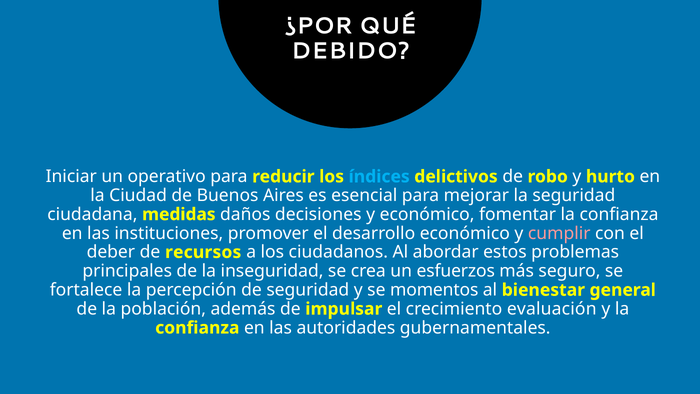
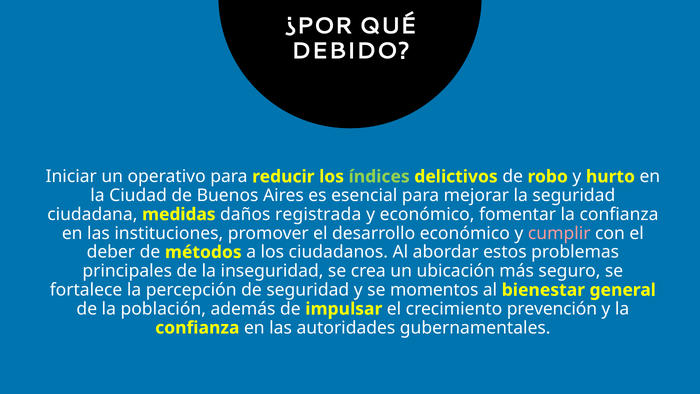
índices colour: light blue -> light green (379, 176)
decisiones: decisiones -> registrada (318, 214)
recursos: recursos -> métodos (203, 252)
esfuerzos: esfuerzos -> ubicación (456, 271)
evaluación: evaluación -> prevención (552, 309)
